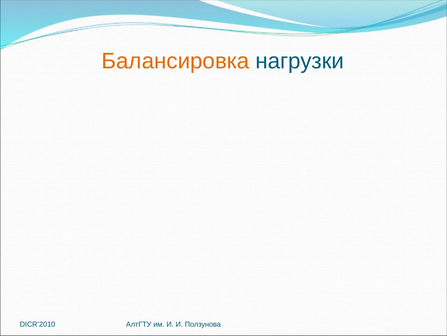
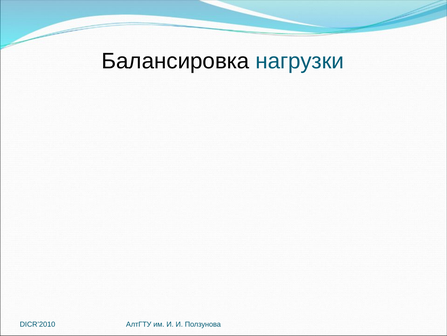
Балансировка colour: orange -> black (175, 61)
